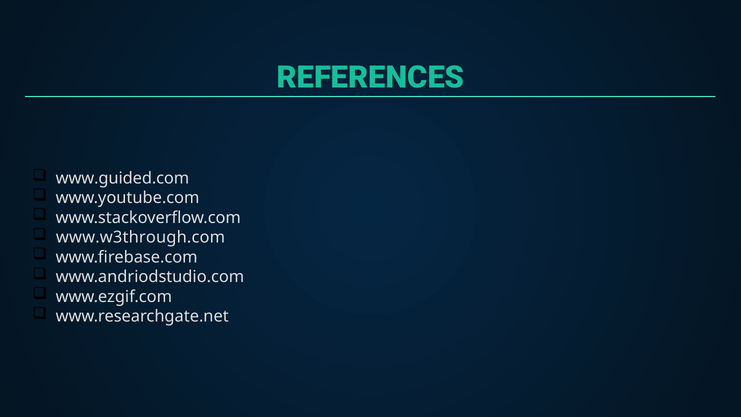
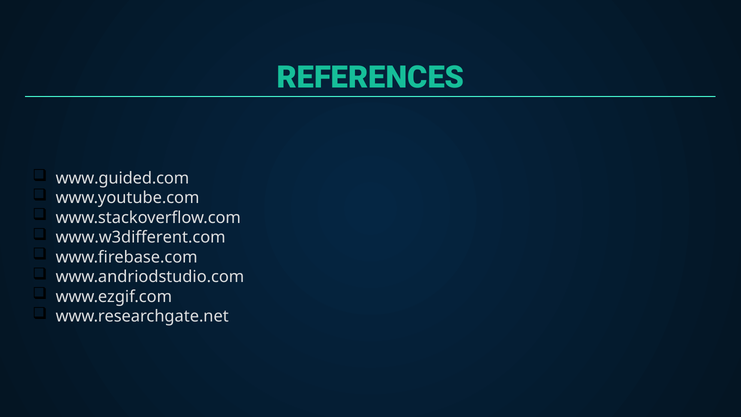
www.w3through.com: www.w3through.com -> www.w3different.com (141, 237)
